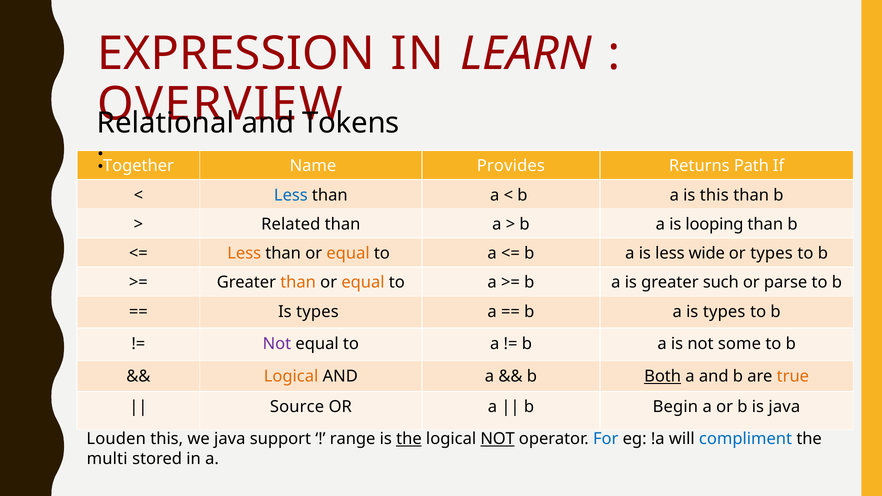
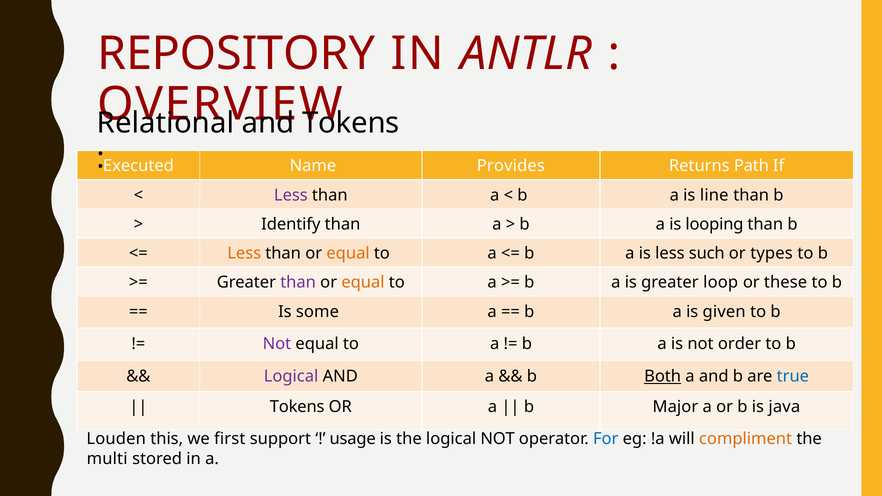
EXPRESSION: EXPRESSION -> REPOSITORY (236, 54)
LEARN: LEARN -> ANTLR (526, 54)
Together: Together -> Executed (138, 166)
Less colour: blue -> purple (291, 195)
is this: this -> line (714, 195)
Related: Related -> Identify (291, 224)
wide: wide -> such (707, 253)
than colour: orange -> purple (298, 283)
such: such -> loop (721, 283)
parse: parse -> these (786, 283)
types: types -> some (317, 312)
a is types: types -> given (724, 312)
some: some -> order (740, 344)
Logical colour: orange -> purple (291, 376)
true colour: orange -> blue (793, 376)
Source: Source -> Tokens (297, 407)
Begin: Begin -> Major (675, 407)
we java: java -> first (230, 439)
range: range -> usage (353, 439)
the underline: present -> none (409, 439)
NOT underline: present -> none (498, 439)
compliment colour: blue -> orange (746, 439)
